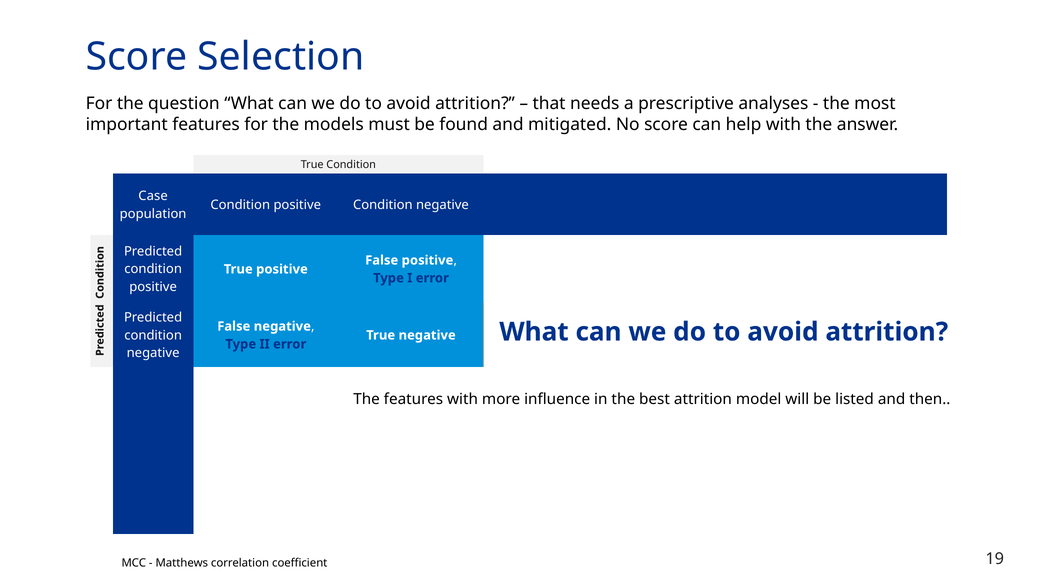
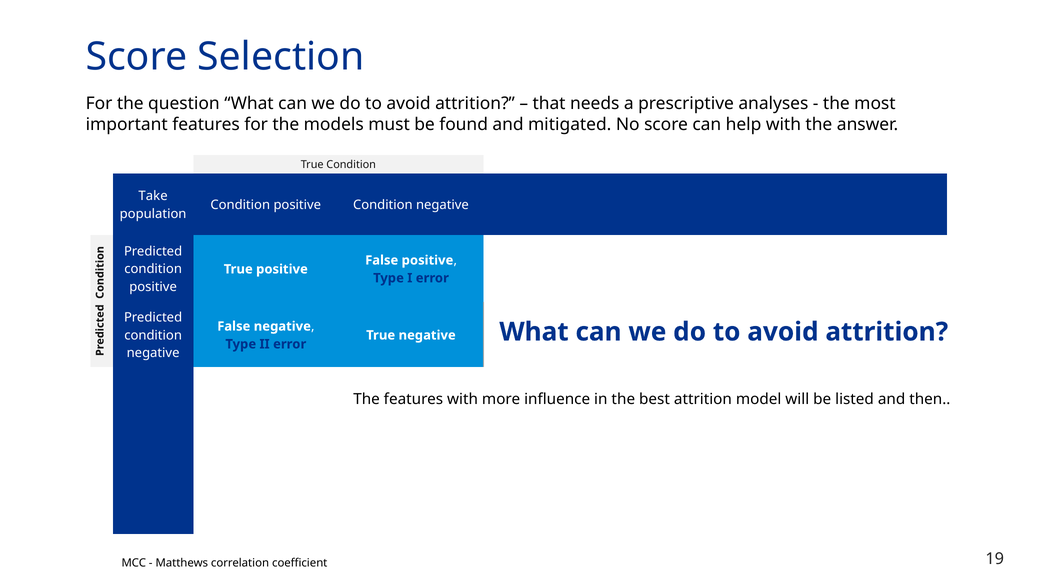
Case: Case -> Take (153, 196)
